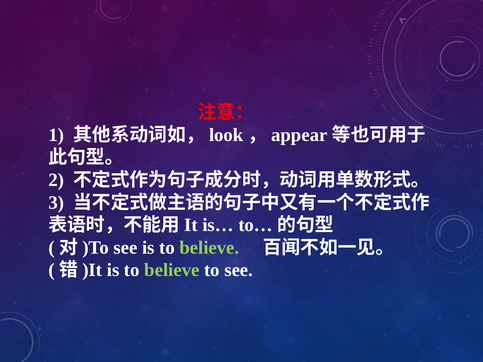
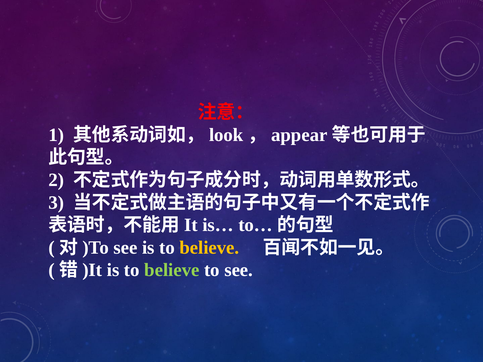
believe colour: light green -> yellow (209, 248)
